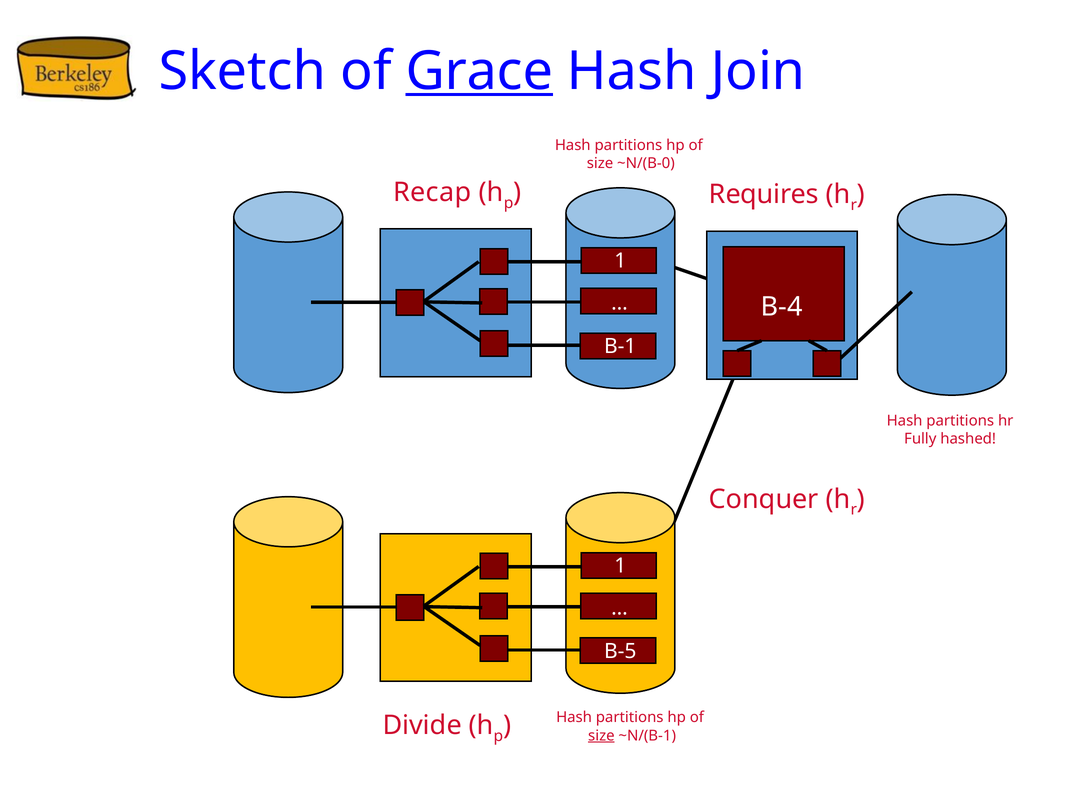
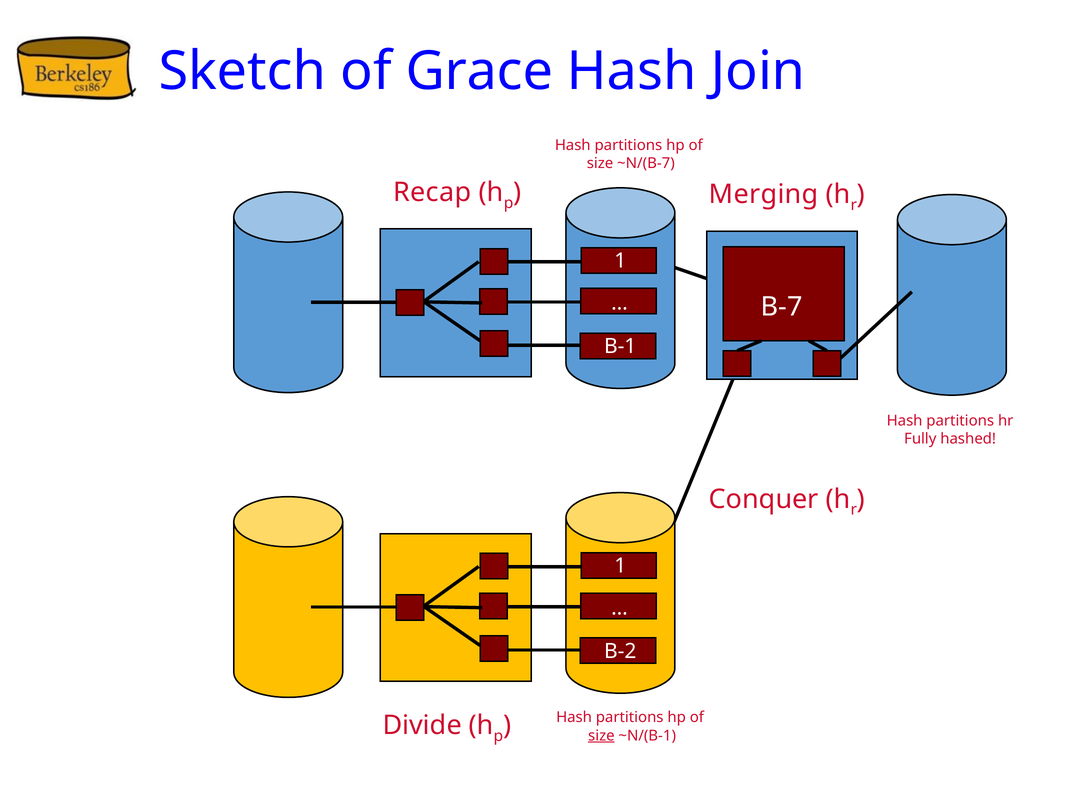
Grace underline: present -> none (479, 71)
~N/(B-0: ~N/(B-0 -> ~N/(B-7 (646, 163)
Requires: Requires -> Merging (764, 194)
B-4: B-4 -> B-7 (782, 307)
B-5: B-5 -> B-2 (620, 651)
